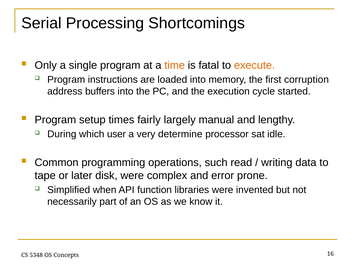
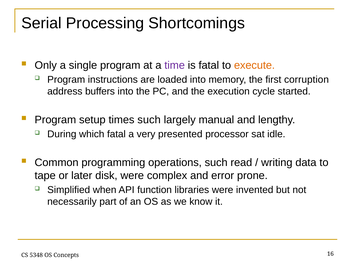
time colour: orange -> purple (175, 65)
times fairly: fairly -> such (149, 120)
which user: user -> fatal (116, 134)
determine: determine -> presented (180, 134)
